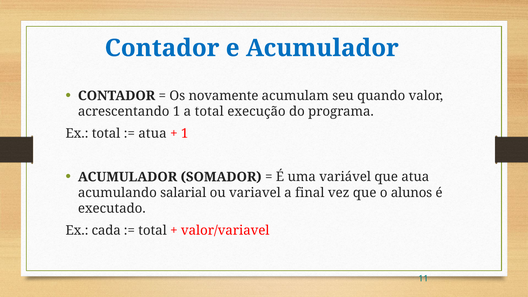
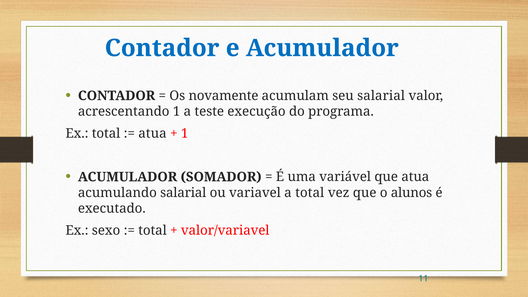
seu quando: quando -> salarial (381, 96)
a total: total -> teste (209, 112)
a final: final -> total (310, 193)
cada: cada -> sexo (106, 230)
